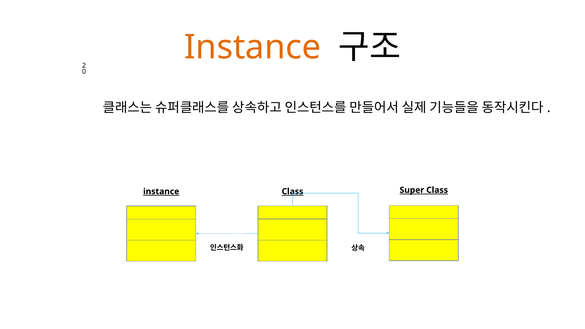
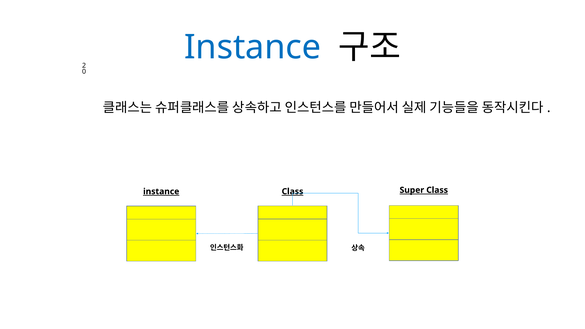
Instance colour: orange -> blue (253, 47)
